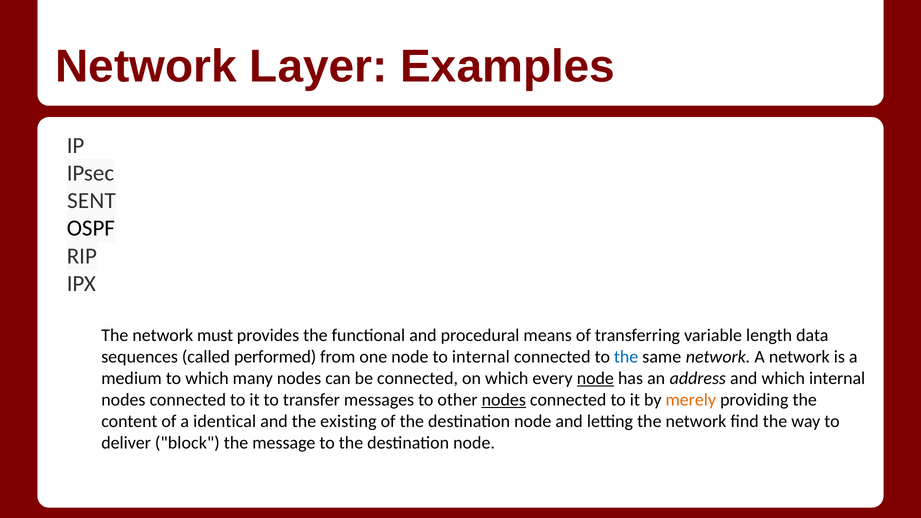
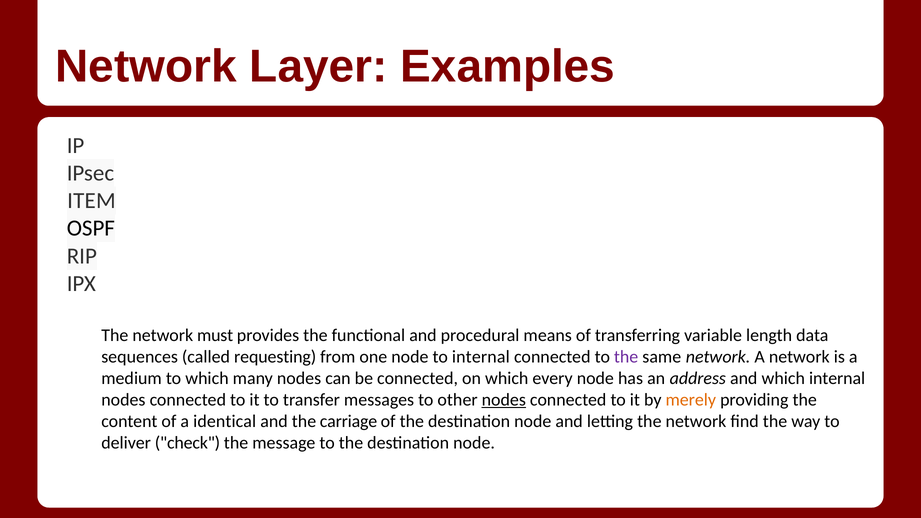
SENT: SENT -> ITEM (91, 201)
performed: performed -> requesting (275, 357)
the colour: blue -> purple (626, 357)
node underline: present -> none (595, 379)
existing: existing -> carriage (349, 422)
block: block -> check (188, 443)
